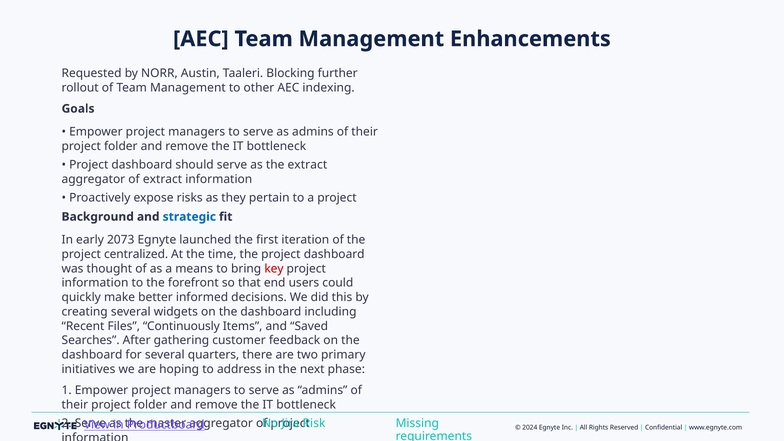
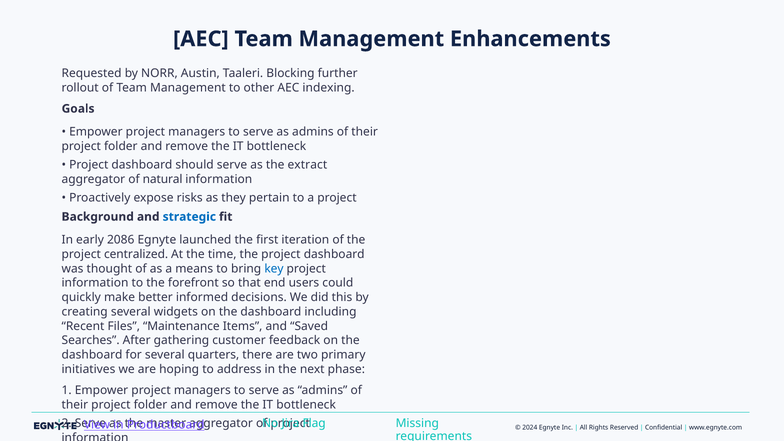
of extract: extract -> natural (163, 179)
2073: 2073 -> 2086 (121, 240)
key colour: red -> blue (274, 269)
Continuously: Continuously -> Maintenance (181, 326)
Risk: Risk -> Flag (314, 423)
